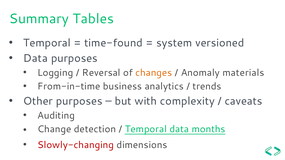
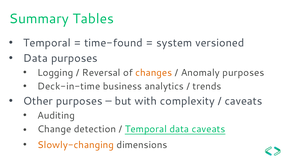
Anomaly materials: materials -> purposes (243, 73)
From-in-time: From-in-time -> Deck-in-time (69, 87)
data months: months -> caveats (208, 129)
Slowly-changing colour: red -> orange (76, 145)
